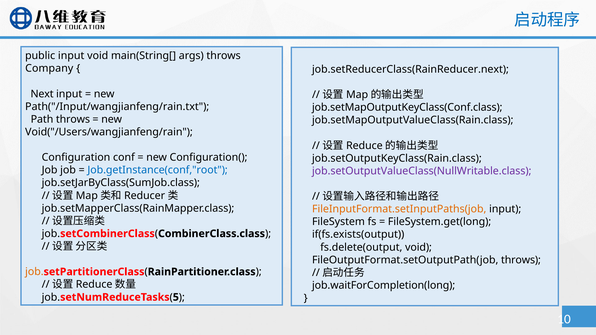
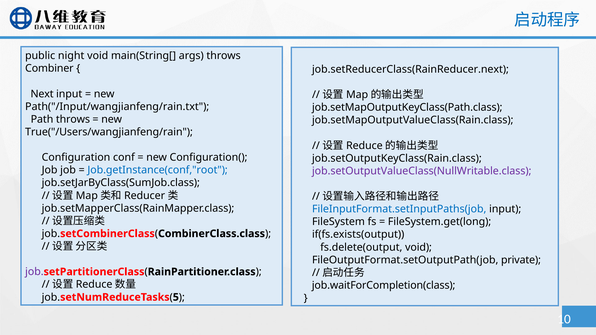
public input: input -> night (71, 56)
Company: Company -> Combiner (49, 69)
job.setMapOutputKeyClass(Conf.class: job.setMapOutputKeyClass(Conf.class -> job.setMapOutputKeyClass(Path.class (407, 107)
Void("/Users/wangjianfeng/rain: Void("/Users/wangjianfeng/rain -> True("/Users/wangjianfeng/rain (109, 132)
FileInputFormat.setInputPaths(job colour: orange -> blue (399, 209)
FileOutputFormat.setOutputPath(job throws: throws -> private (521, 260)
job colour: orange -> purple (34, 272)
job.waitForCompletion(long: job.waitForCompletion(long -> job.waitForCompletion(class (384, 286)
